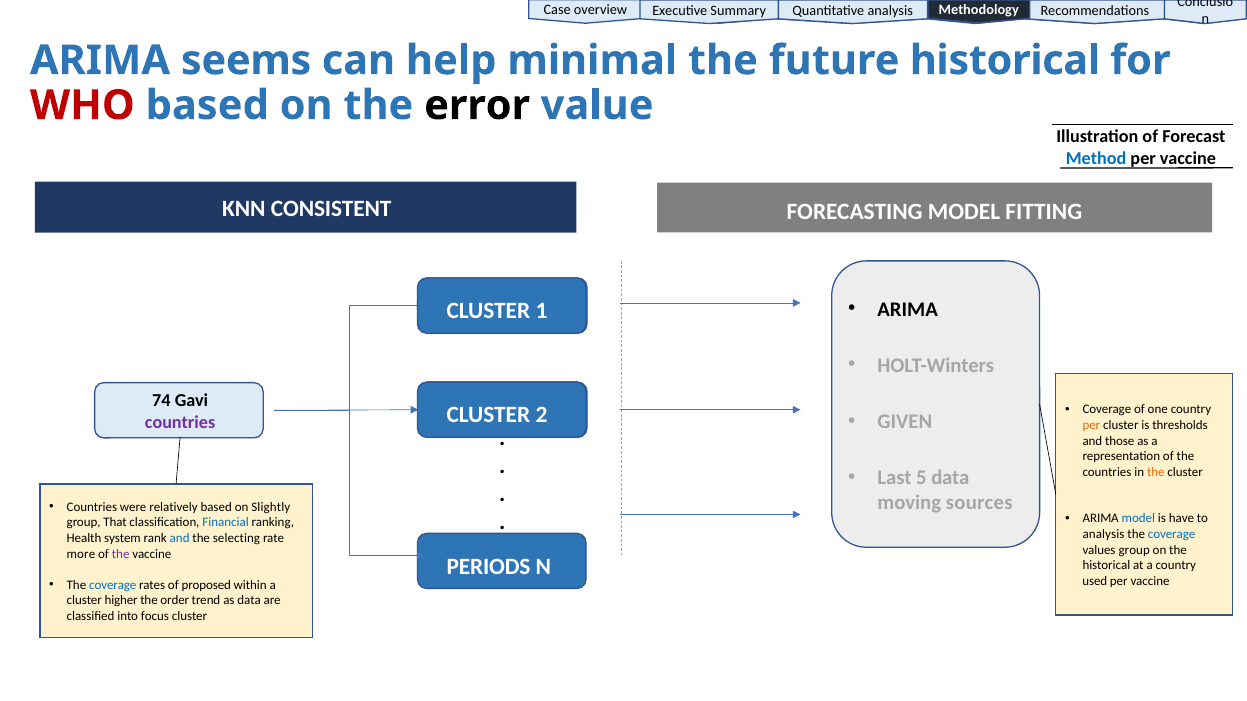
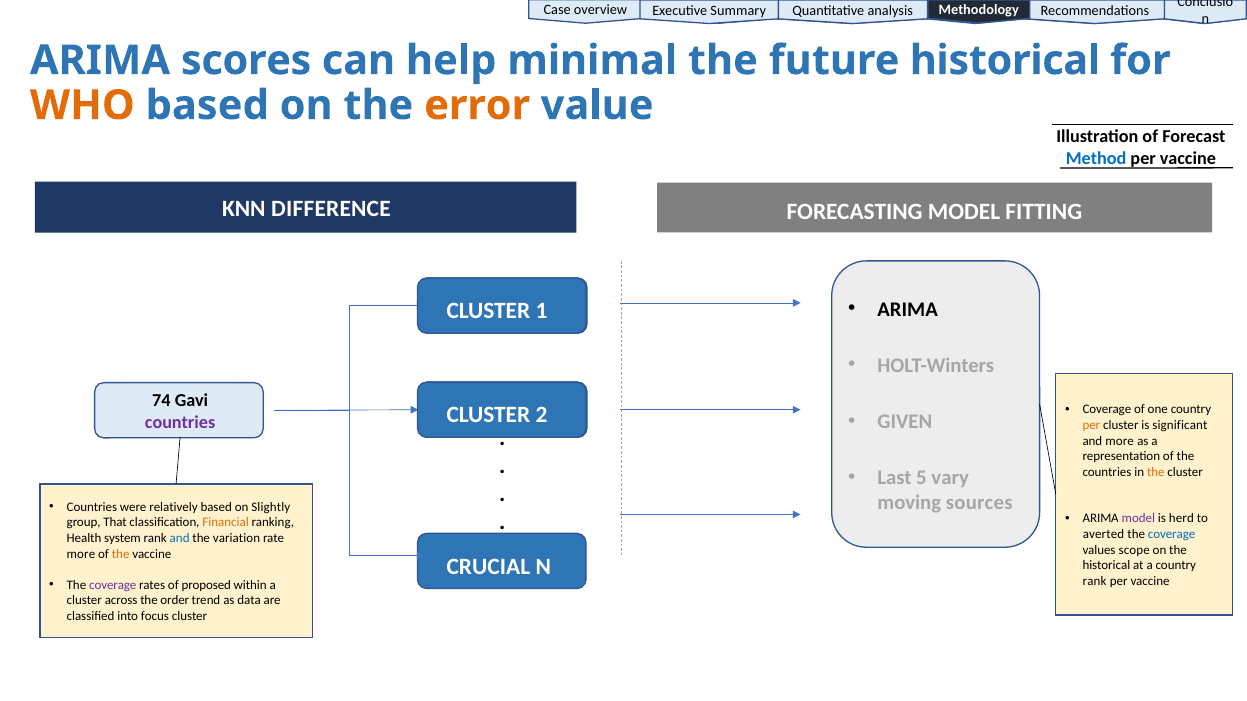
seems: seems -> scores (246, 61)
WHO colour: red -> orange (82, 105)
error colour: black -> orange (477, 105)
CONSISTENT: CONSISTENT -> DIFFERENCE (331, 209)
thresholds: thresholds -> significant (1180, 425)
and those: those -> more (1120, 441)
5 data: data -> vary (950, 478)
model colour: blue -> purple (1138, 519)
have: have -> herd (1181, 519)
Financial colour: blue -> orange (226, 523)
analysis: analysis -> averted (1104, 535)
selecting: selecting -> variation (236, 539)
values group: group -> scope (1134, 550)
the colour: purple -> orange (121, 554)
PERIODS: PERIODS -> CRUCIAL (488, 567)
used: used -> rank (1095, 581)
coverage colour: blue -> purple (113, 585)
higher: higher -> across (121, 601)
